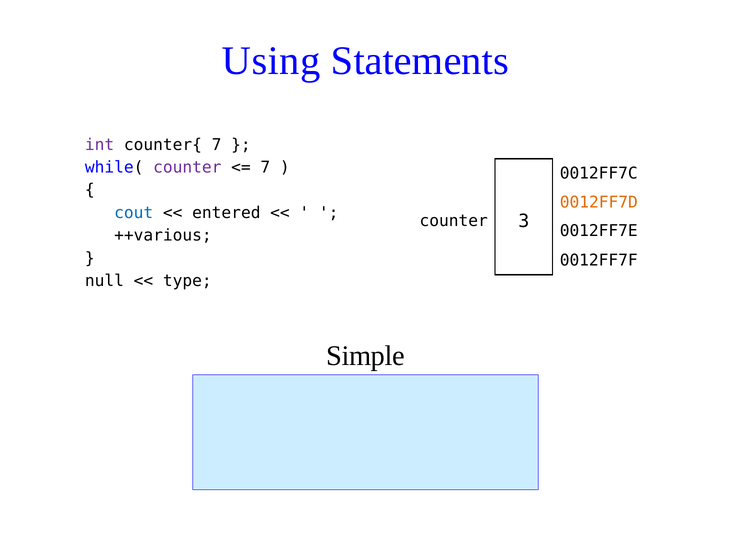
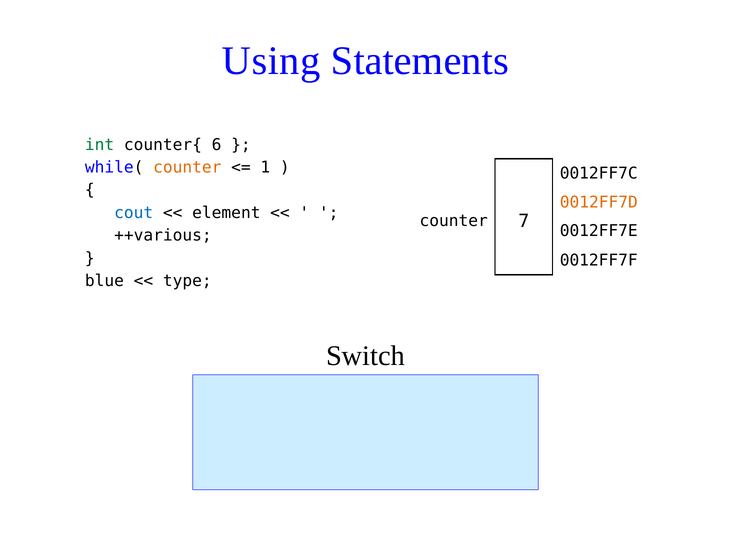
int colour: purple -> green (100, 145)
counter{ 7: 7 -> 6 (217, 145)
counter colour: purple -> orange (187, 167)
7: 7 -> 1 (265, 167)
entered: entered -> element (226, 213)
3: 3 -> 7 (524, 222)
null: null -> blue (104, 281)
Simple: Simple -> Switch (365, 356)
